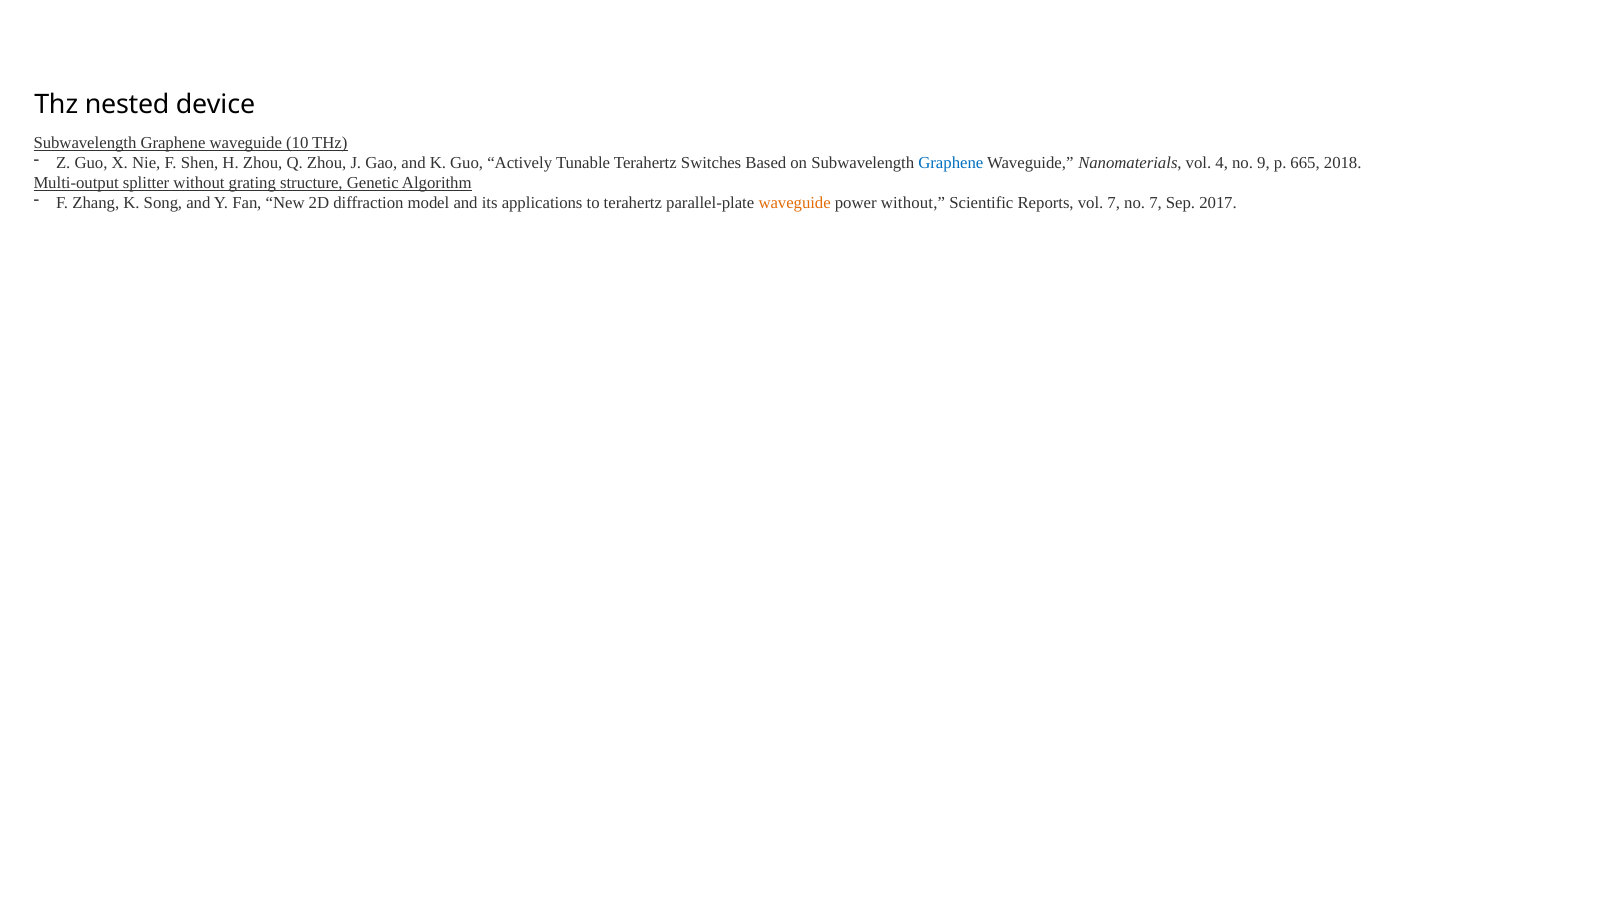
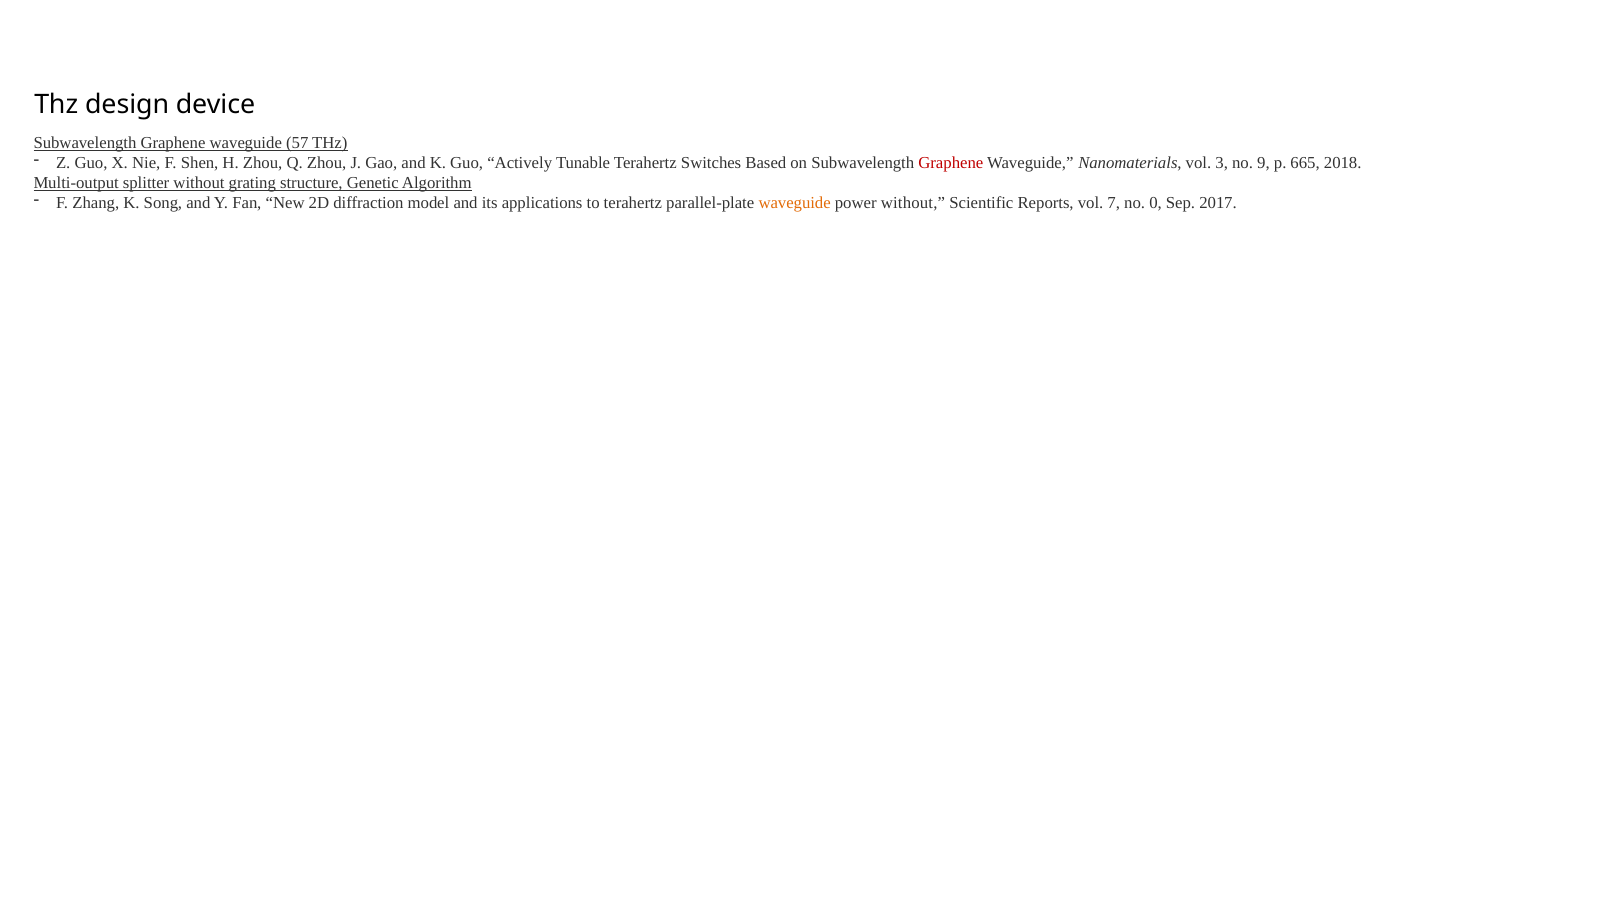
nested: nested -> design (127, 105)
10: 10 -> 57 (297, 143)
Graphene colour: blue -> red (951, 163)
4: 4 -> 3 (1222, 163)
no 7: 7 -> 0 (1156, 203)
